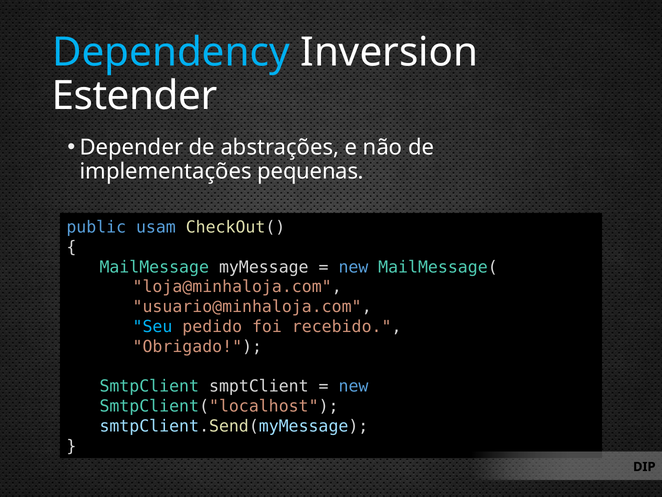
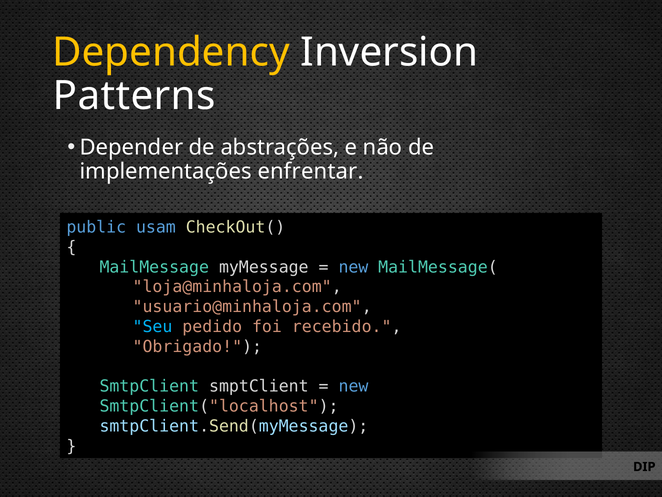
Dependency colour: light blue -> yellow (171, 52)
Estender: Estender -> Patterns (134, 96)
pequenas: pequenas -> enfrentar (310, 171)
